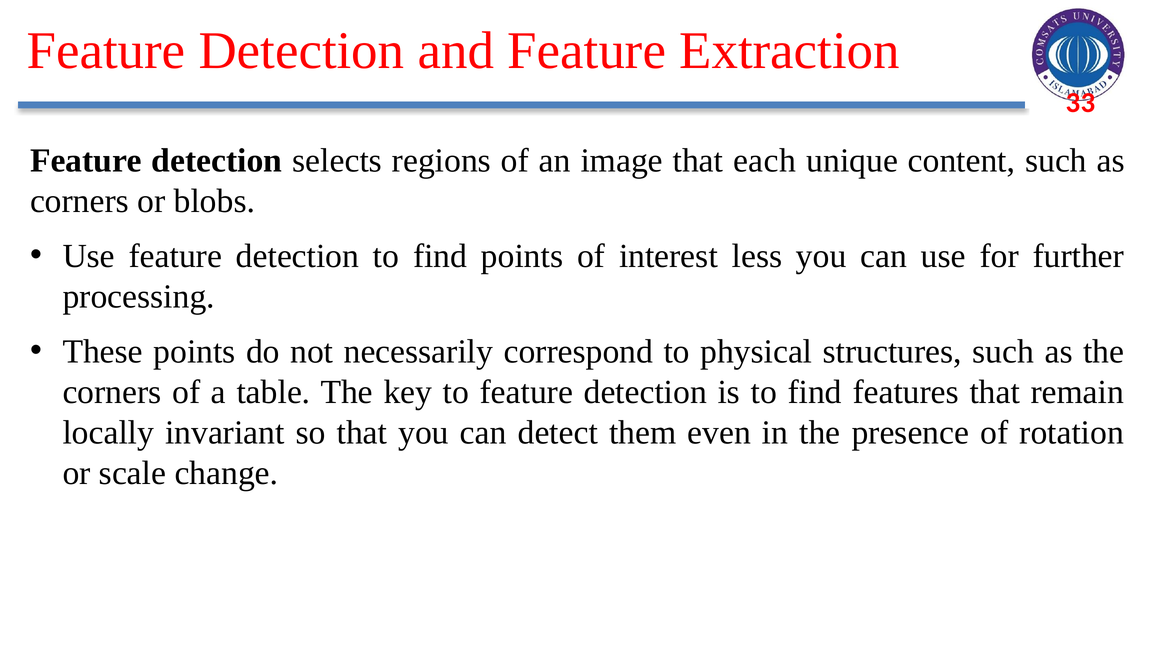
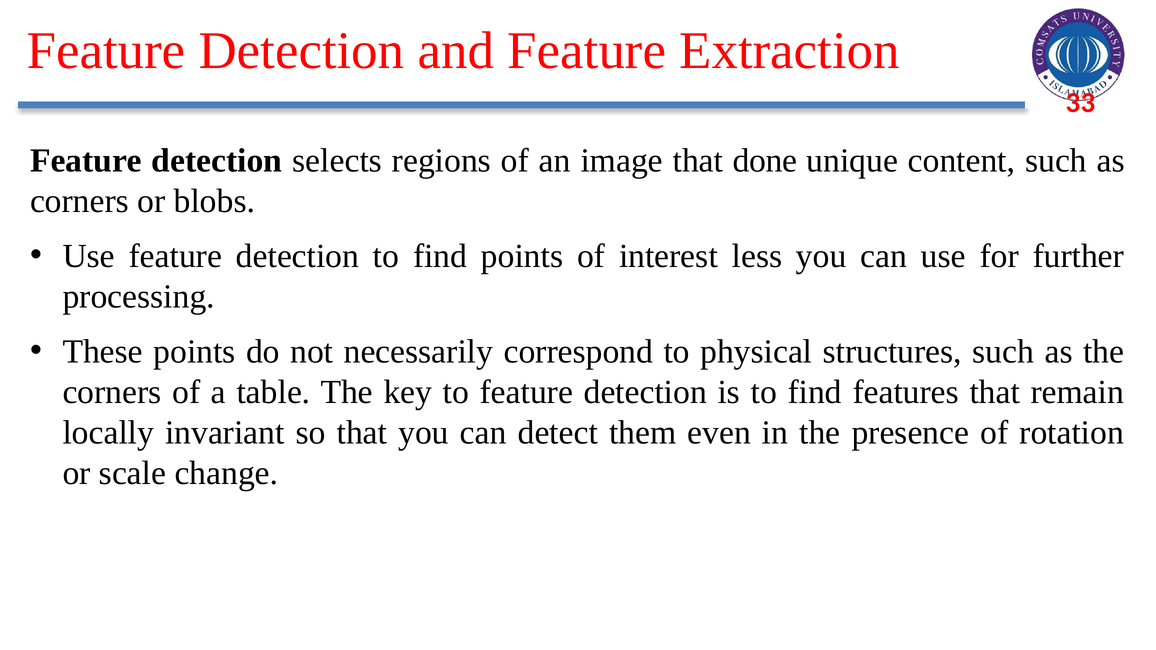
each: each -> done (765, 161)
